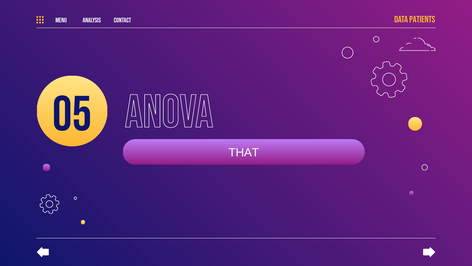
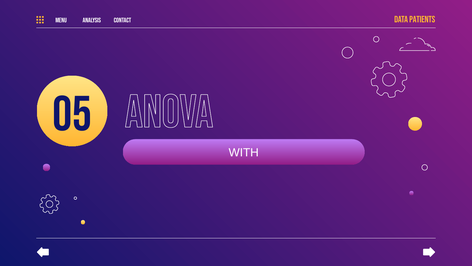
THAT: THAT -> WITH (244, 152)
